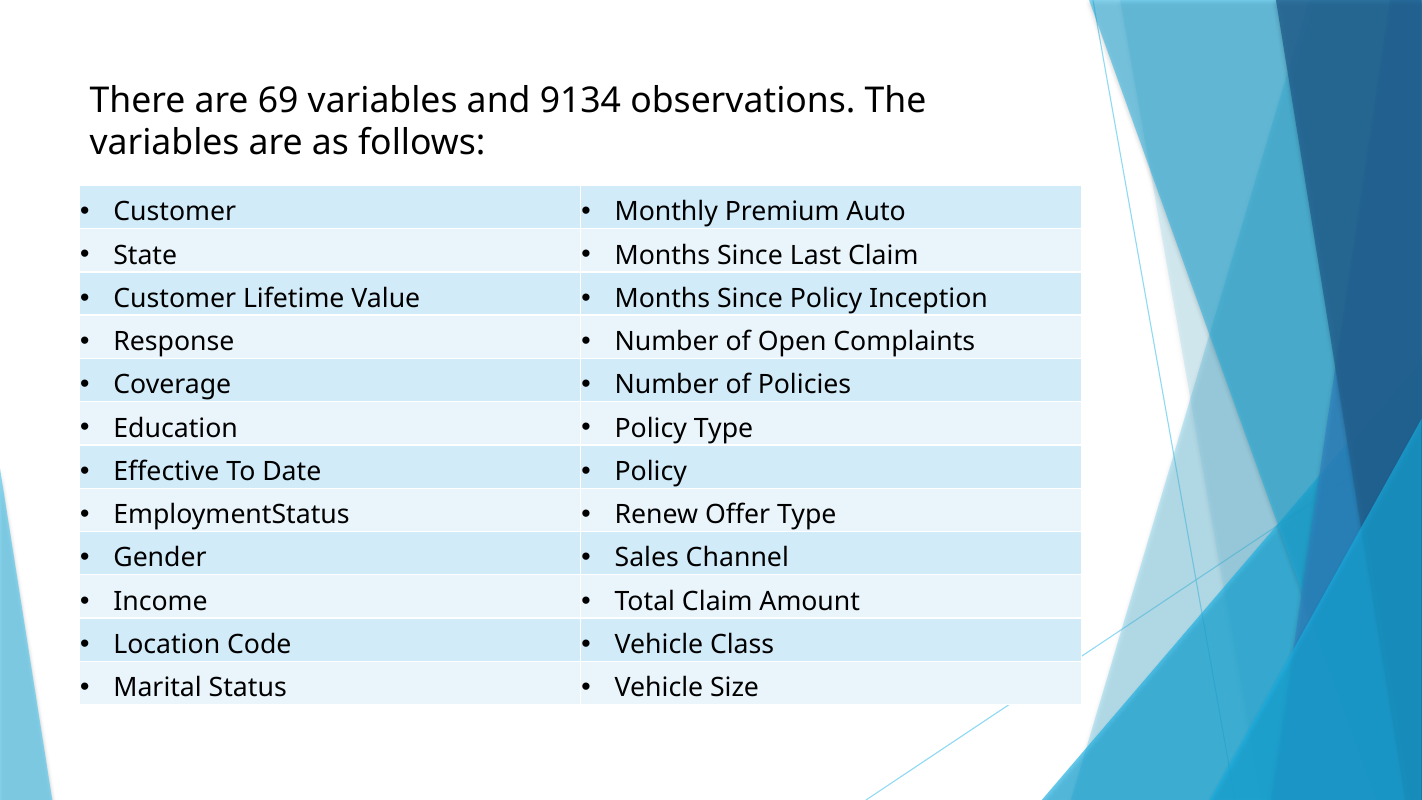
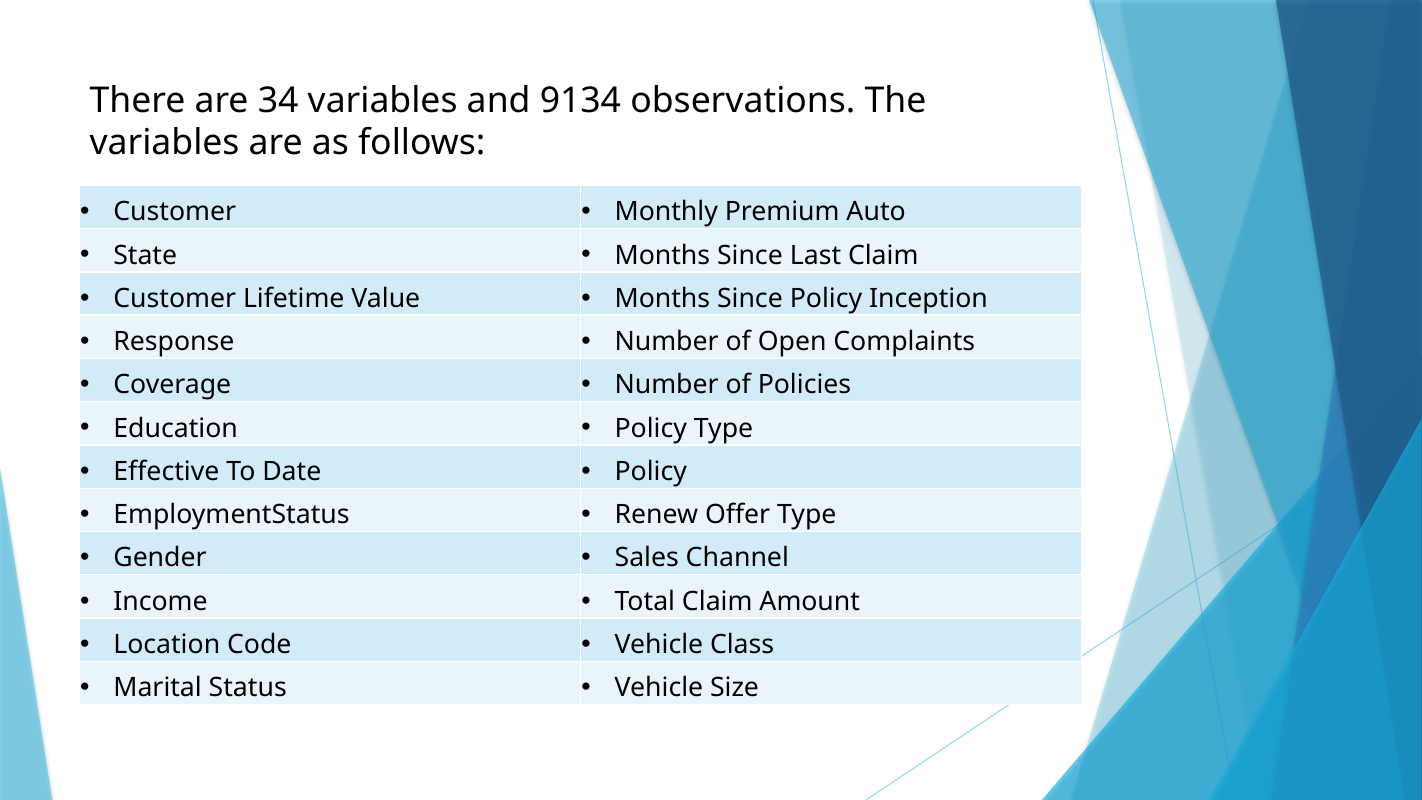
69: 69 -> 34 (278, 100)
